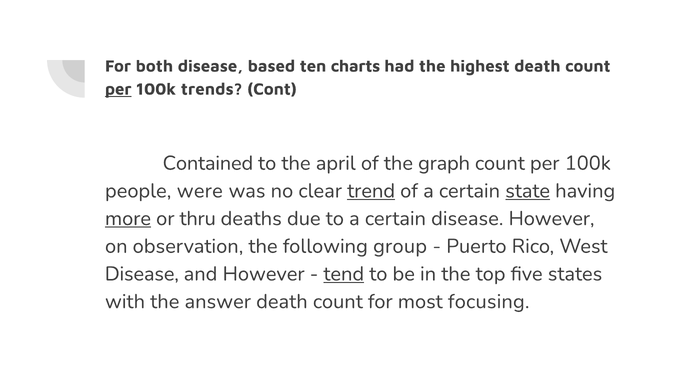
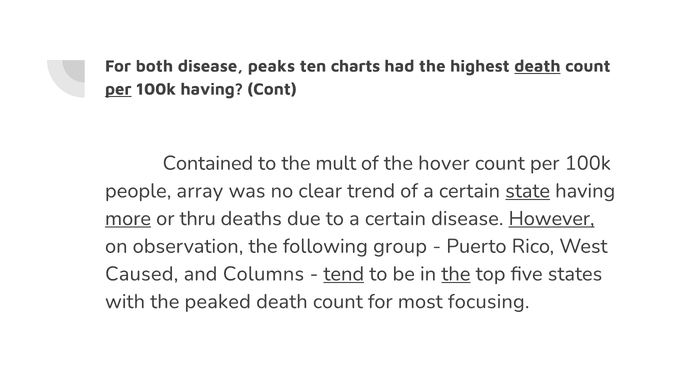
based: based -> peaks (271, 66)
death underline: none -> present (537, 66)
100k trends: trends -> having (212, 89)
april: april -> mult (336, 163)
graph: graph -> hover (444, 163)
were: were -> array (200, 191)
trend underline: present -> none (371, 191)
However underline: none -> present (552, 218)
Disease: Disease -> Caused (142, 274)
and However: However -> Columns (263, 274)
the underline: none -> present (456, 274)
answer: answer -> peaked (218, 302)
